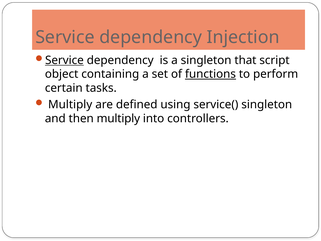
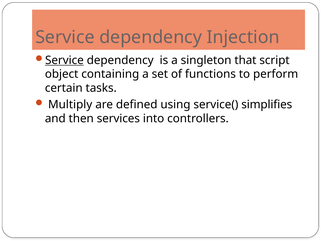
functions underline: present -> none (210, 74)
service( singleton: singleton -> simplifies (267, 104)
then multiply: multiply -> services (118, 118)
